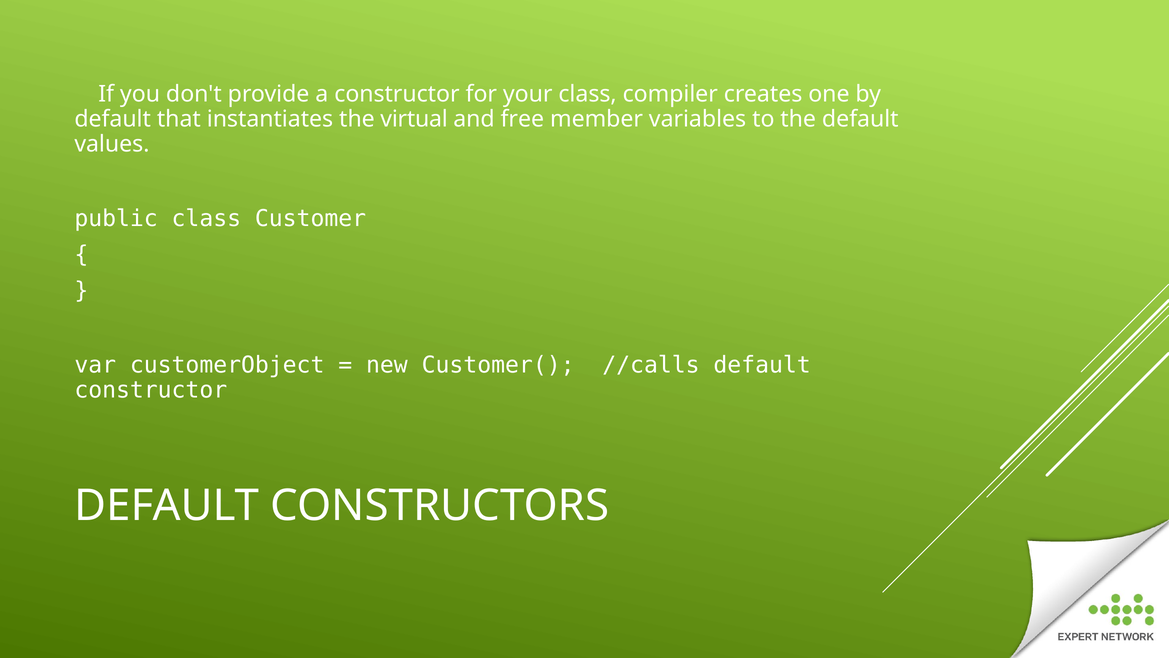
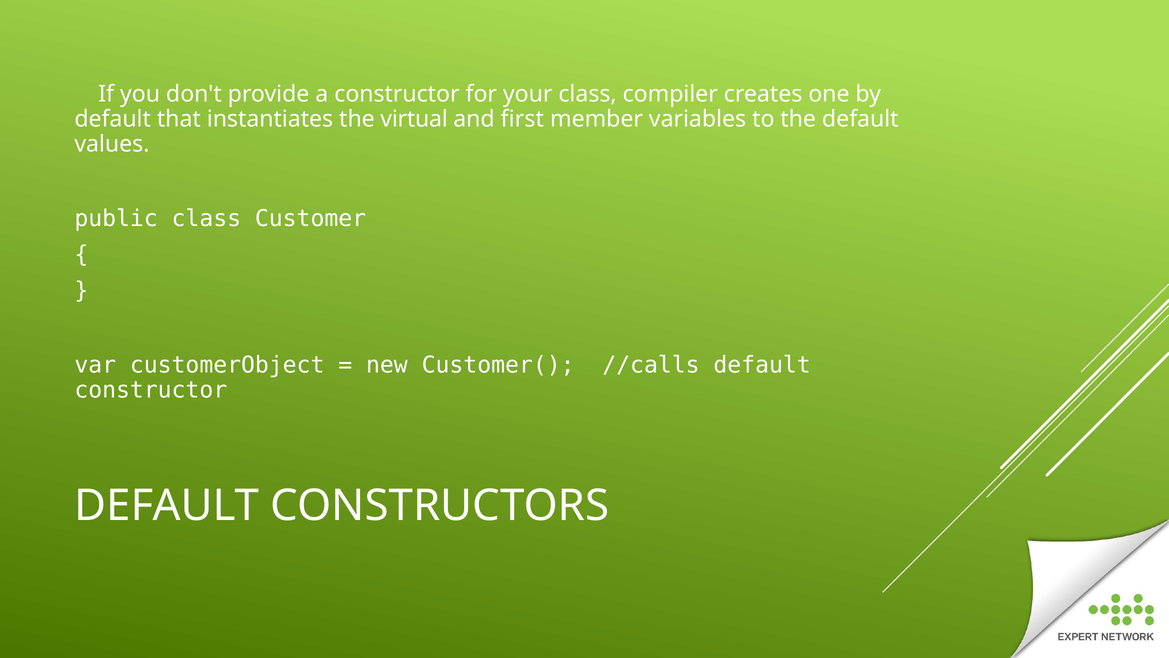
free: free -> first (522, 119)
